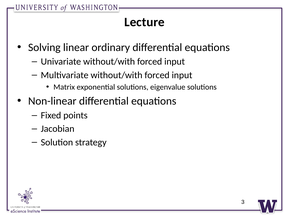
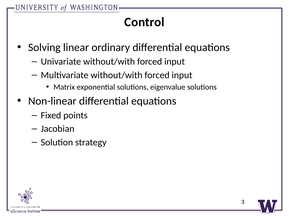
Lecture: Lecture -> Control (144, 22)
